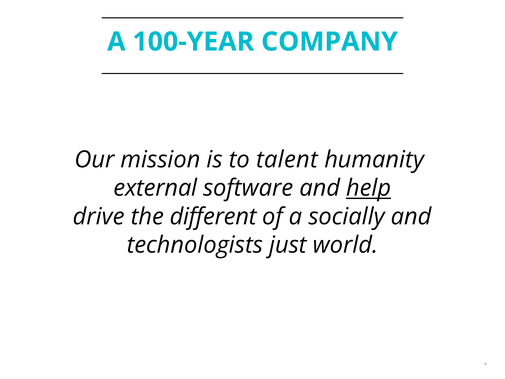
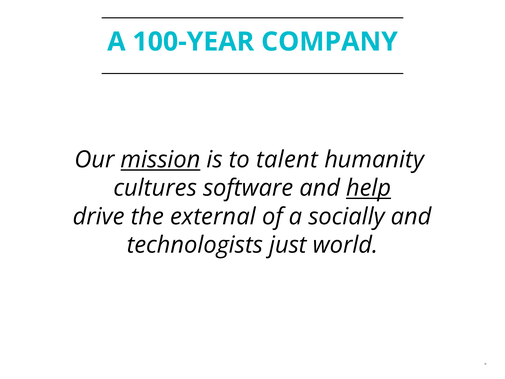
mission underline: none -> present (161, 160)
external: external -> cultures (155, 188)
different: different -> external (213, 217)
